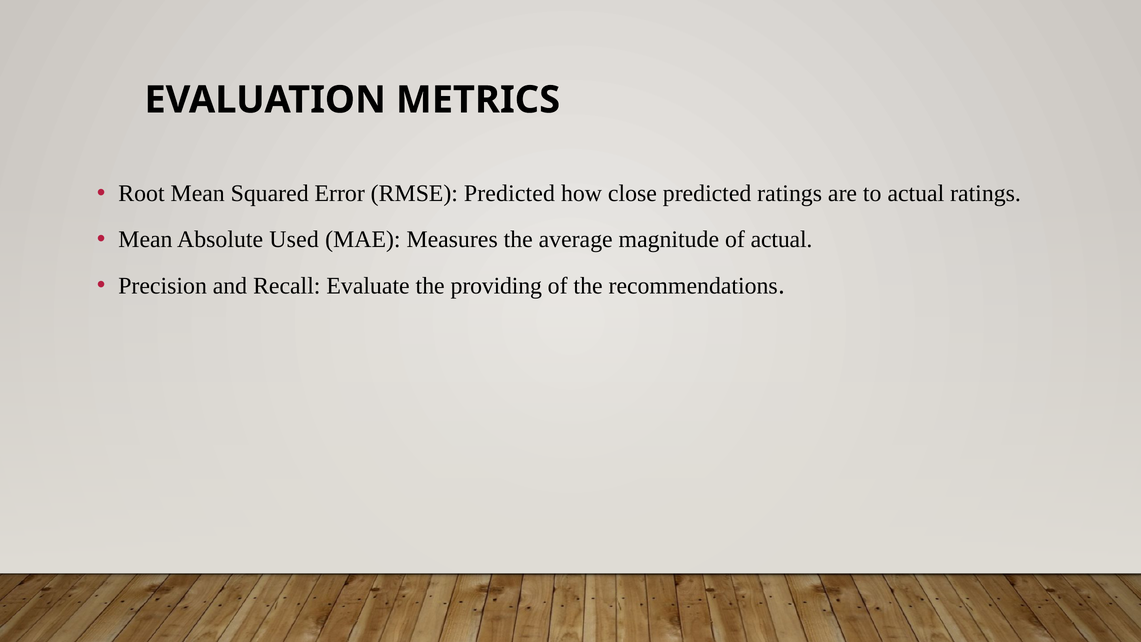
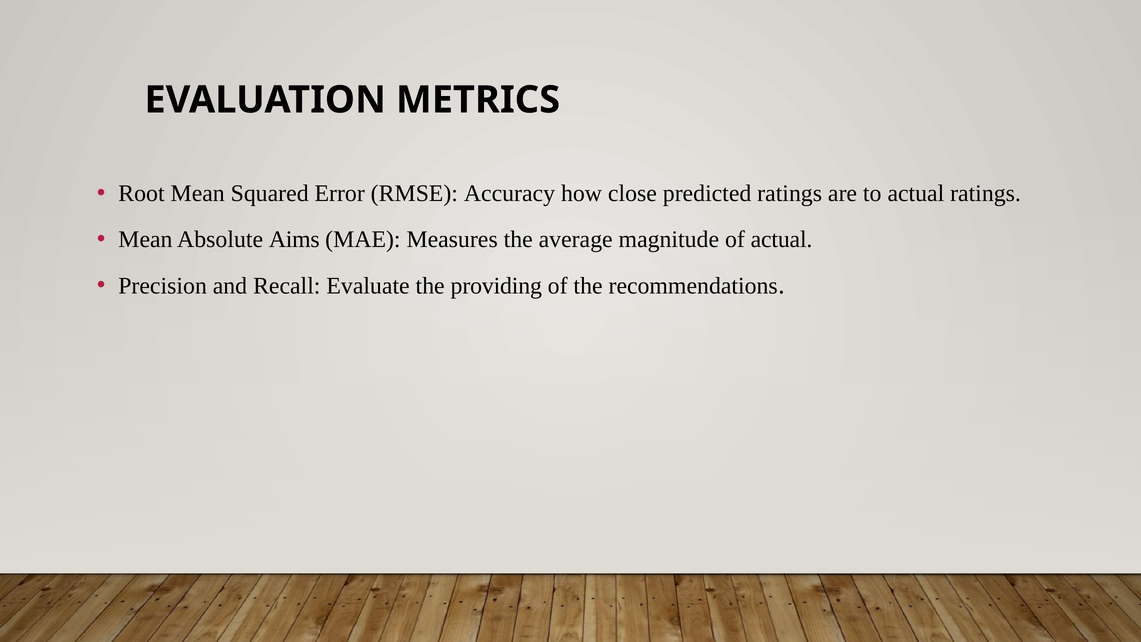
RMSE Predicted: Predicted -> Accuracy (509, 193)
Used: Used -> Aims (294, 240)
